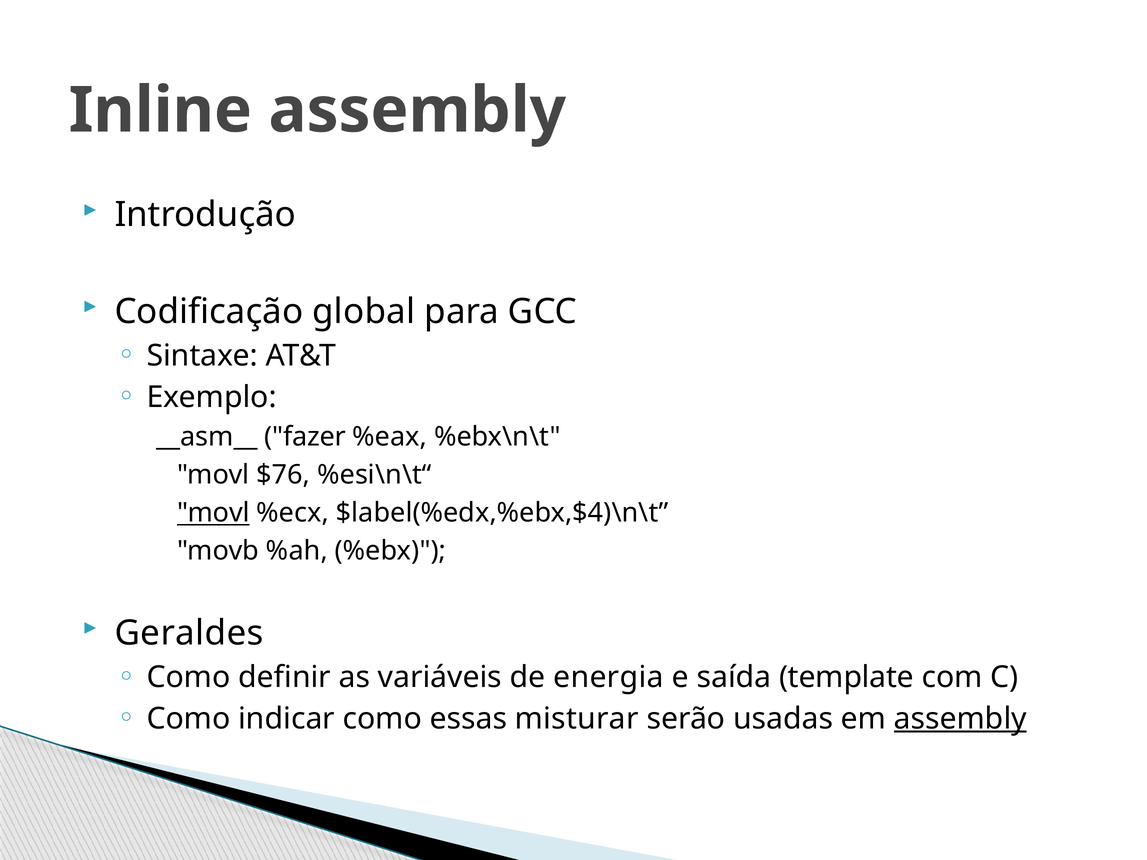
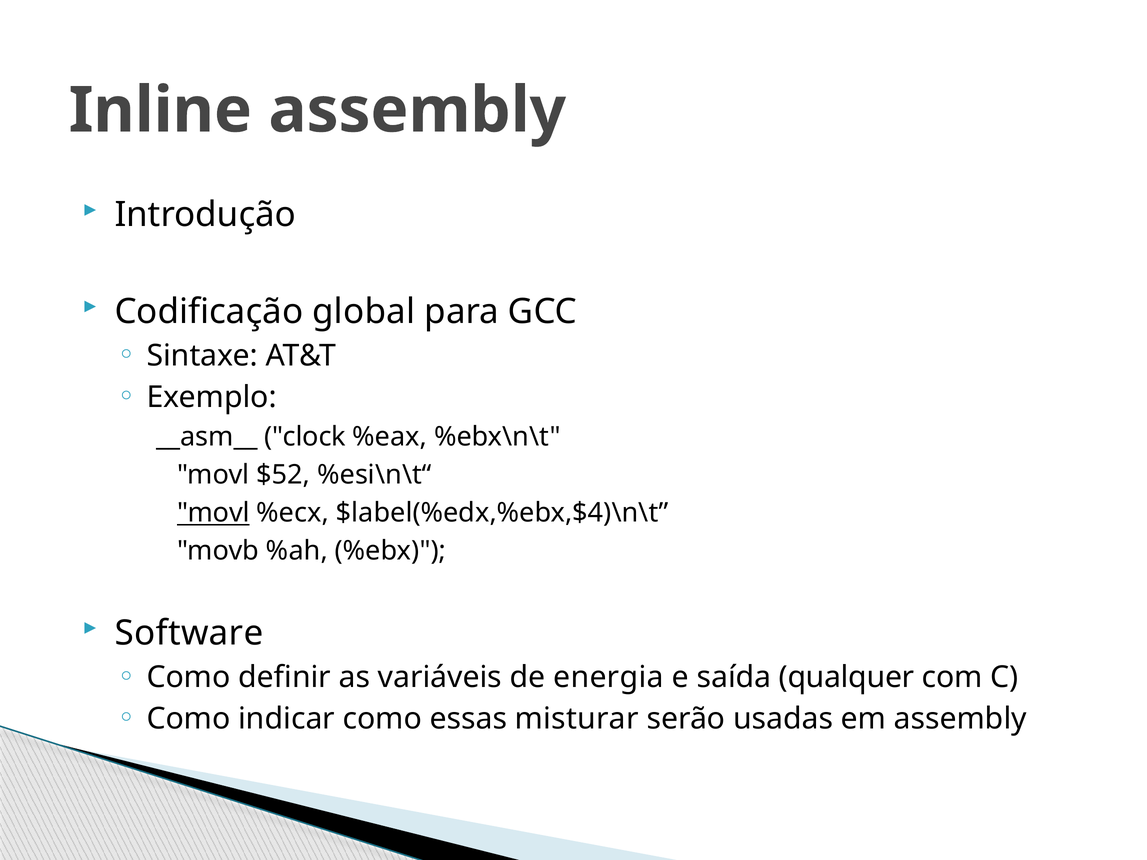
fazer: fazer -> clock (305, 437)
$76: $76 -> $52 (283, 475)
Geraldes: Geraldes -> Software (189, 633)
template: template -> qualquer (847, 677)
assembly underline: present -> none (960, 719)
